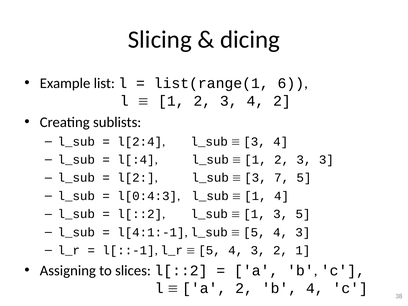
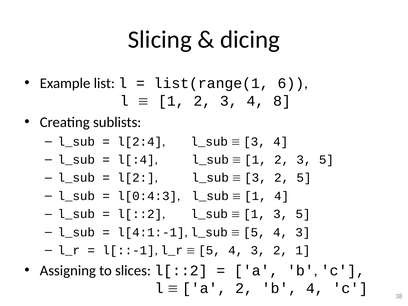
4 2: 2 -> 8 (282, 101)
2 3 3: 3 -> 5 (326, 160)
7: 7 -> 2 (282, 178)
